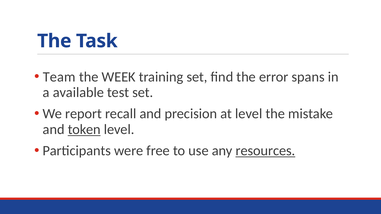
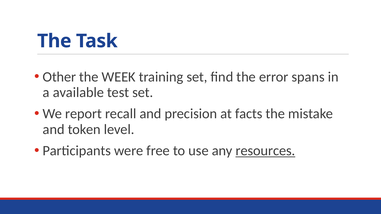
Team: Team -> Other (59, 77)
at level: level -> facts (249, 114)
token underline: present -> none (84, 130)
